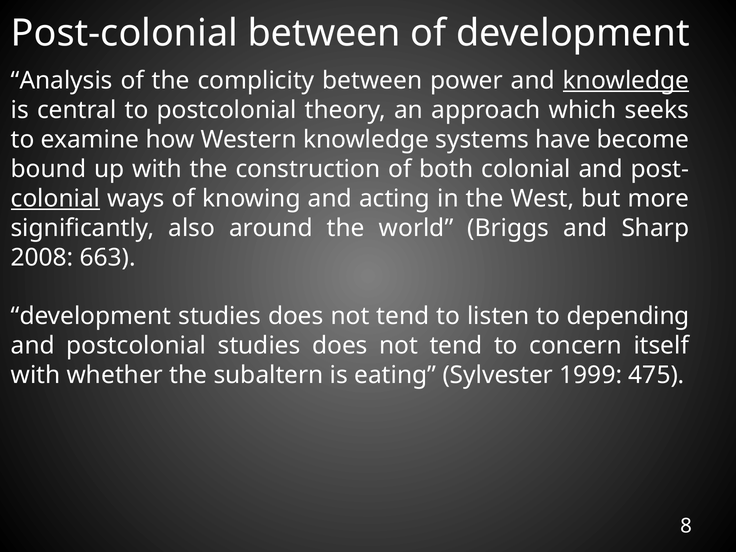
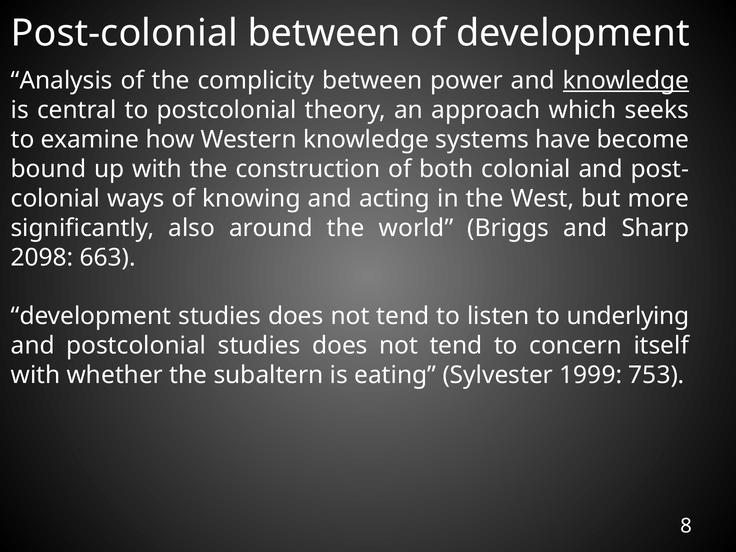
colonial underline: present -> none (55, 199)
2008: 2008 -> 2098 (42, 257)
depending: depending -> underlying (628, 316)
475: 475 -> 753 (656, 375)
